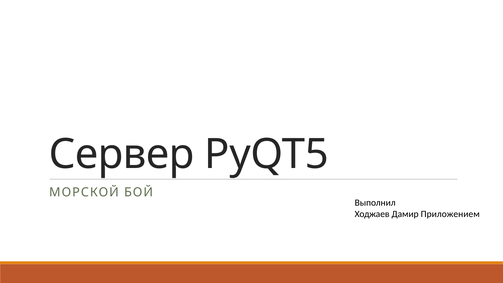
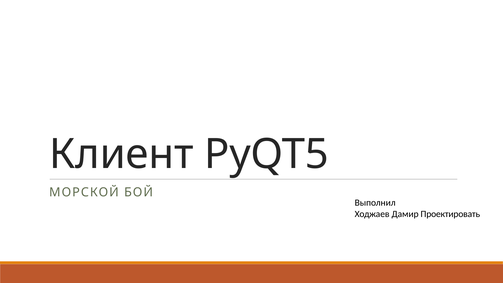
Сервер: Сервер -> Клиент (121, 154)
Приложением: Приложением -> Проектировать (450, 214)
